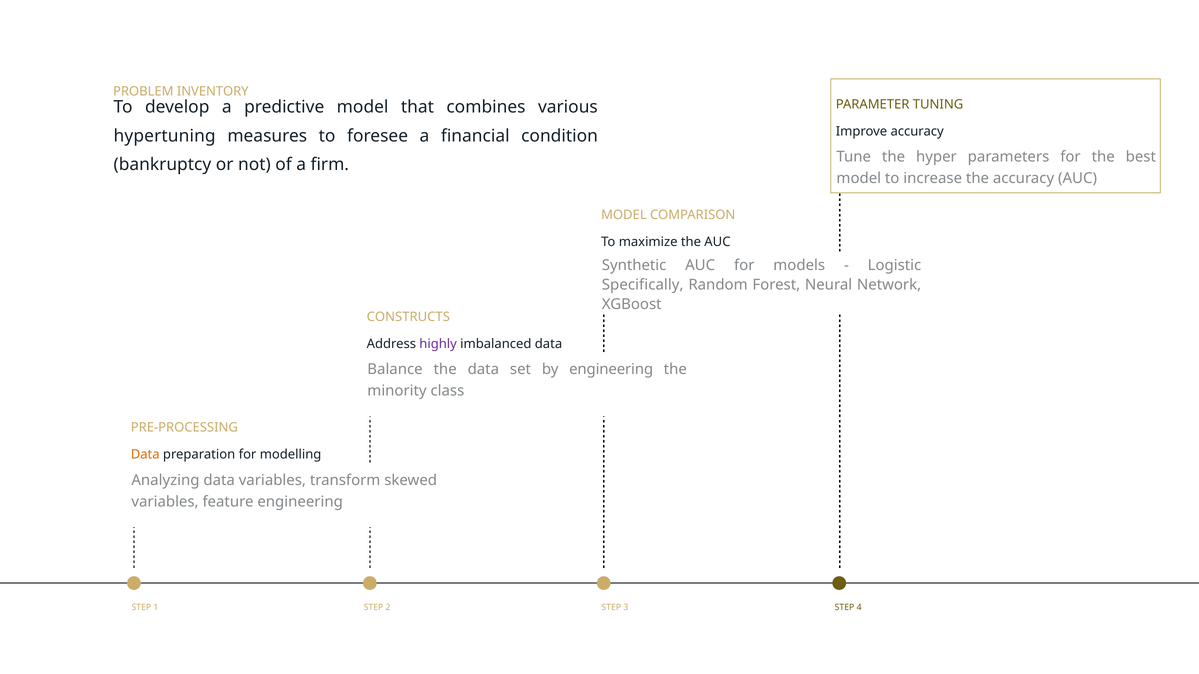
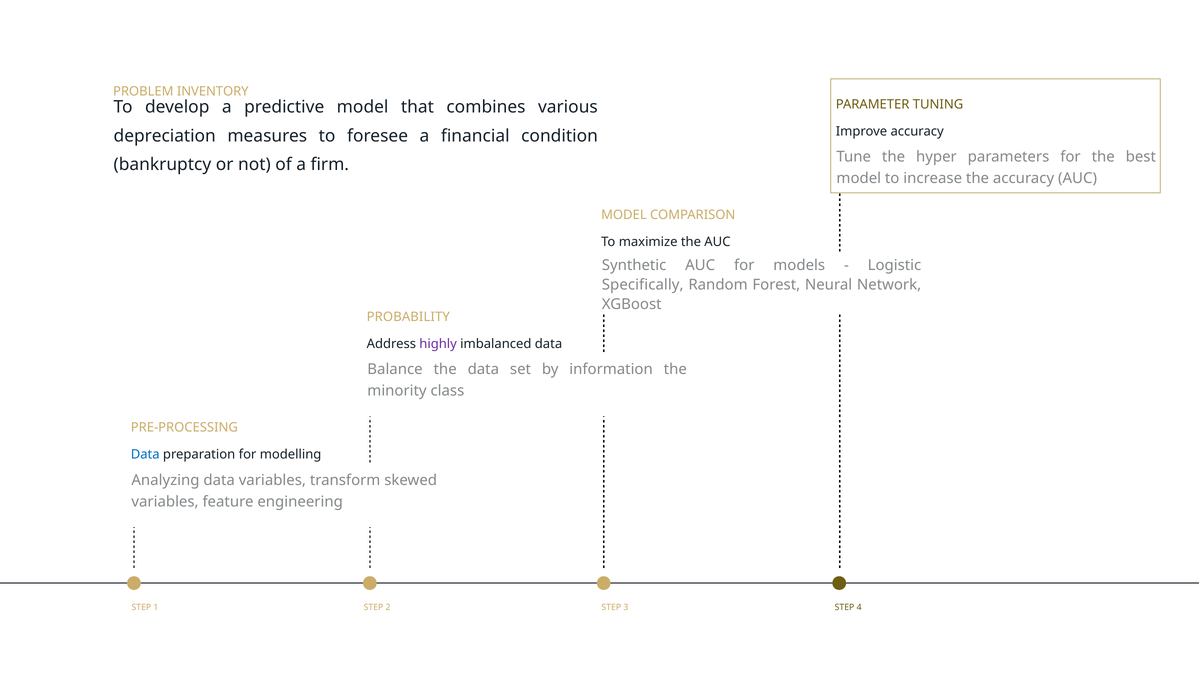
hypertuning: hypertuning -> depreciation (165, 136)
CONSTRUCTS: CONSTRUCTS -> PROBABILITY (408, 317)
by engineering: engineering -> information (611, 370)
Data colour: orange -> blue (145, 455)
